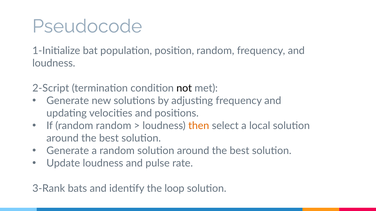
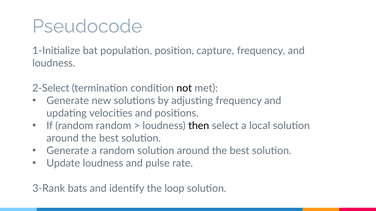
position random: random -> capture (215, 51)
2-Script: 2-Script -> 2-Select (51, 88)
then colour: orange -> black (199, 126)
